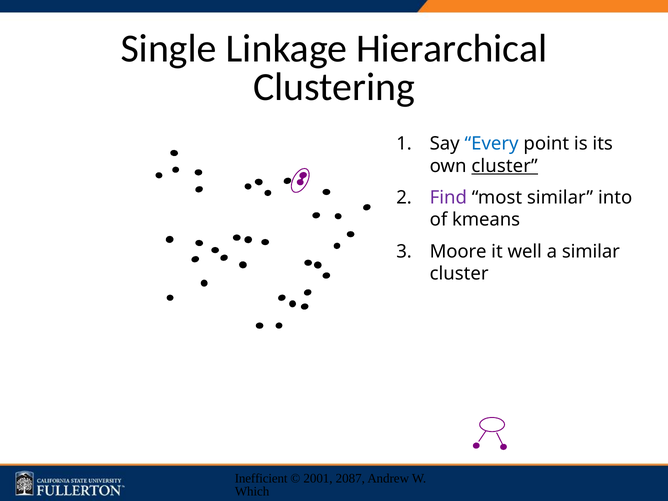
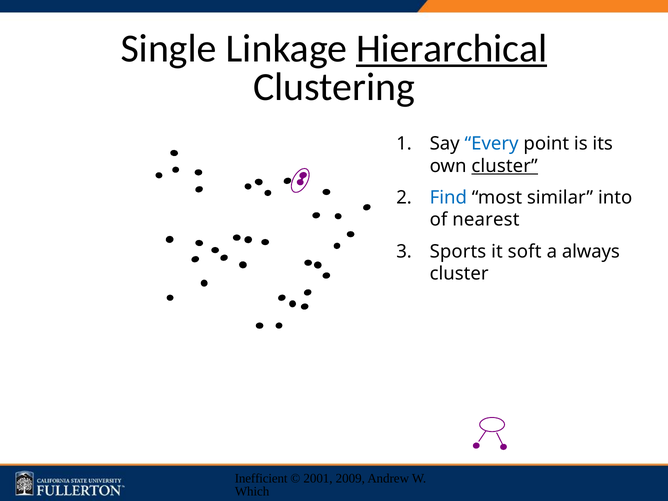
Hierarchical underline: none -> present (452, 49)
Find colour: purple -> blue (448, 198)
kmeans: kmeans -> nearest (486, 220)
Moore: Moore -> Sports (458, 251)
well: well -> soft (525, 251)
a similar: similar -> always (591, 251)
2087: 2087 -> 2009 (350, 479)
